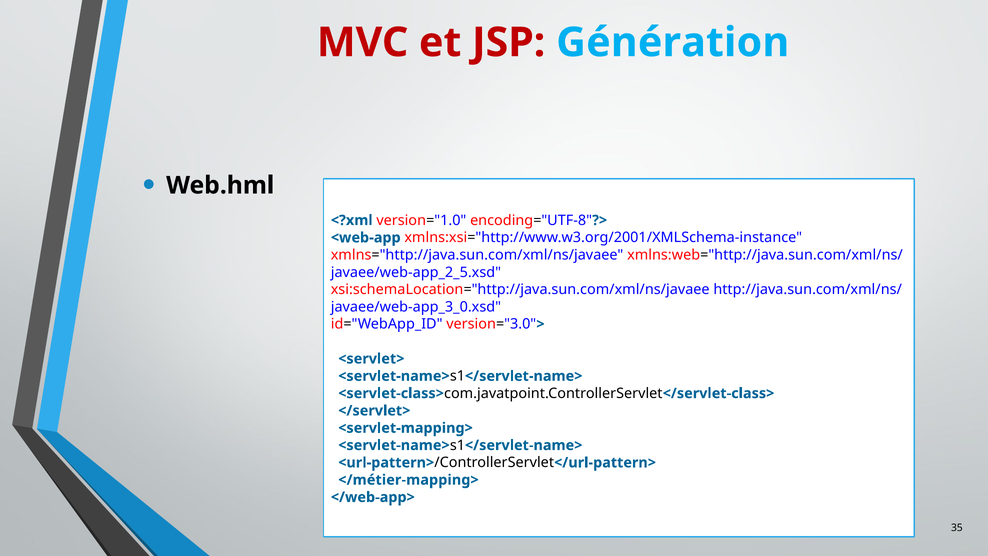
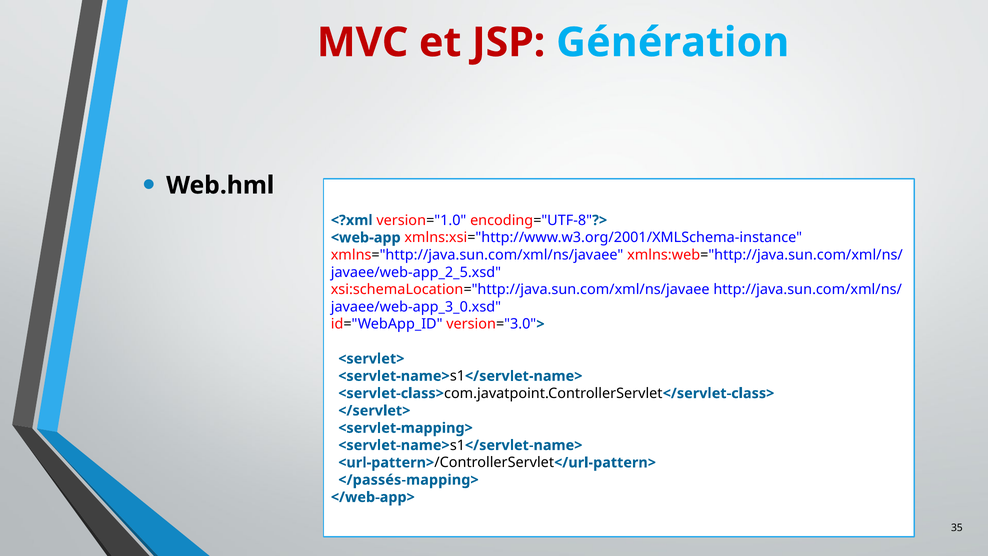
</métier-mapping>: </métier-mapping> -> </passés-mapping> (408, 480)
